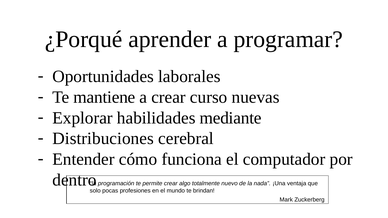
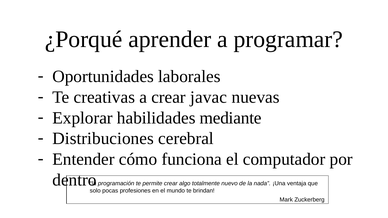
mantiene: mantiene -> creativas (104, 97)
curso: curso -> javac (209, 97)
